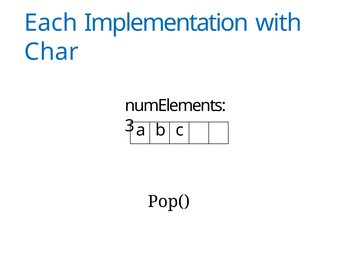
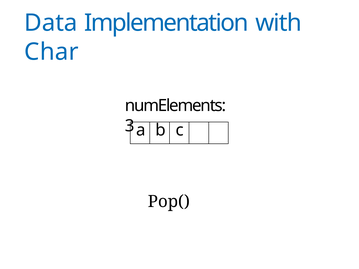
Each: Each -> Data (51, 23)
